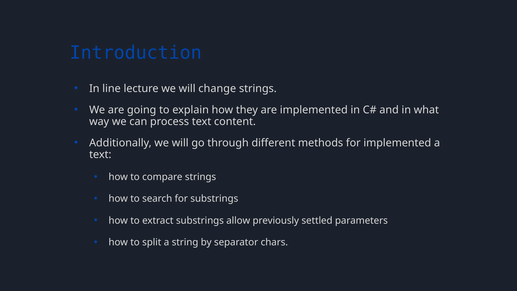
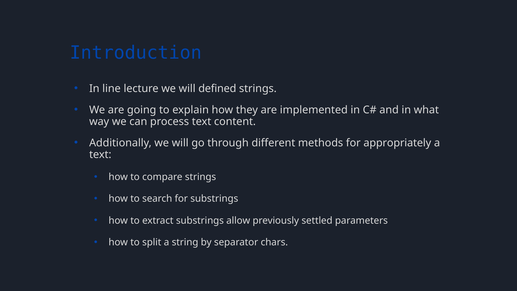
change: change -> defined (217, 88)
for implemented: implemented -> appropriately (397, 143)
